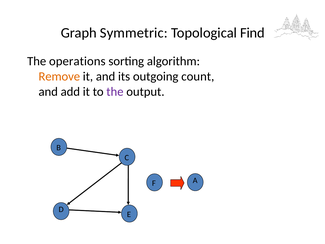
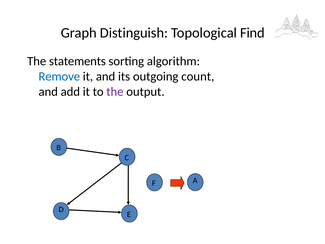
Symmetric: Symmetric -> Distinguish (134, 33)
operations: operations -> statements (77, 61)
Remove colour: orange -> blue (59, 76)
